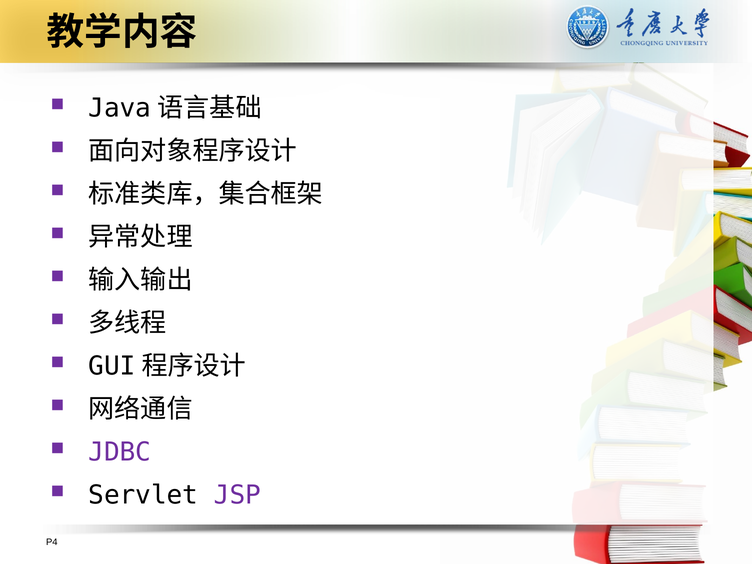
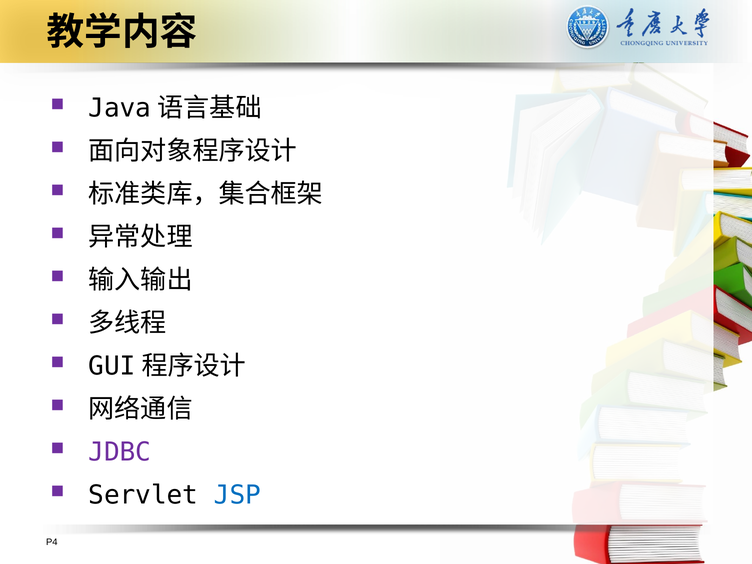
JSP colour: purple -> blue (237, 495)
